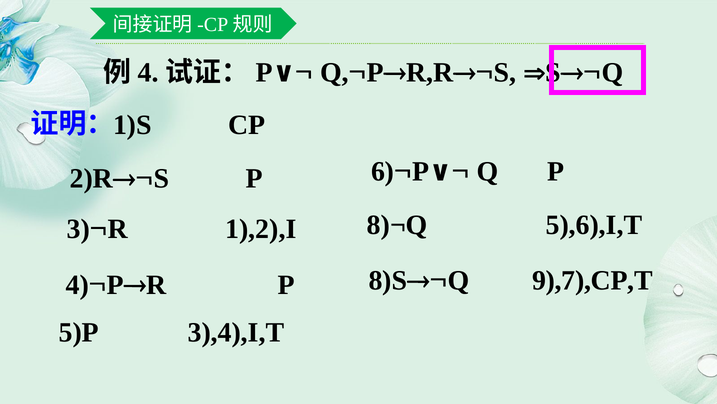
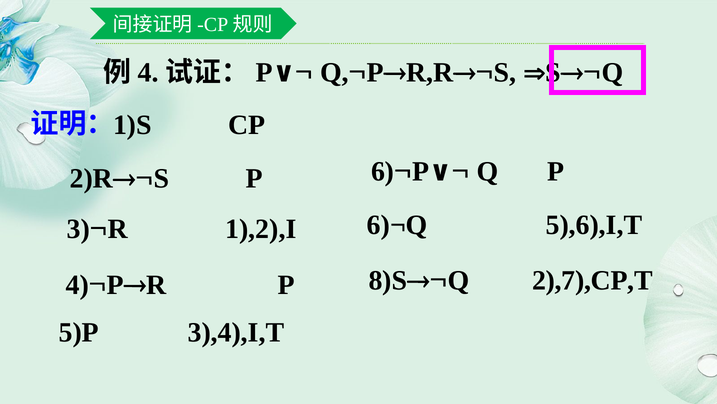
8)¬Q: 8)¬Q -> 6)¬Q (397, 225)
9),7),CP,T: 9),7),CP,T -> 2),7),CP,T (592, 280)
